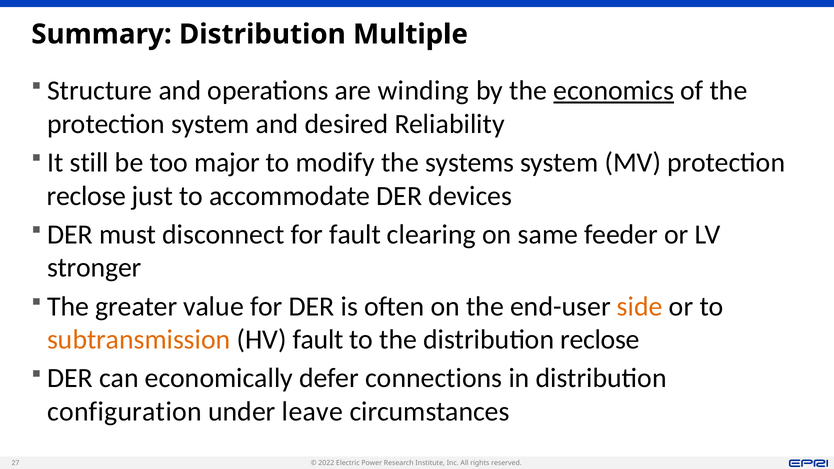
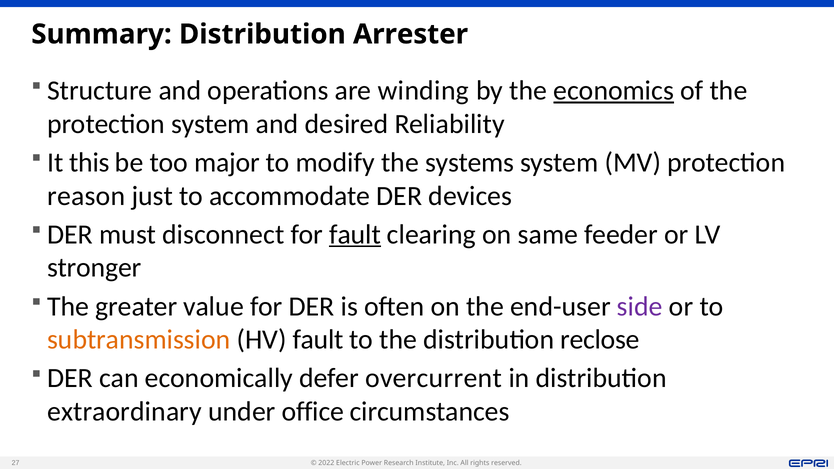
Multiple: Multiple -> Arrester (411, 34)
still: still -> this (89, 163)
reclose: reclose -> reason (86, 196)
fault underline: none -> present (355, 234)
side colour: orange -> purple (640, 306)
connections: connections -> overcurrent (434, 378)
configuration: configuration -> extraordinary (124, 412)
leave: leave -> office (313, 412)
